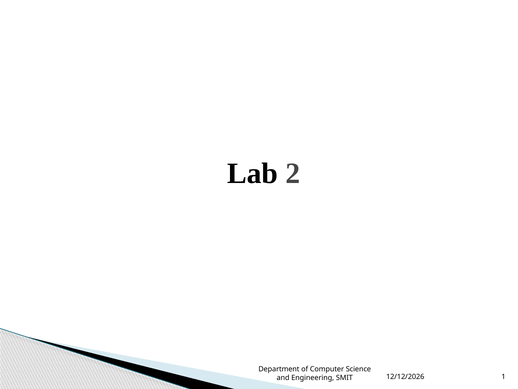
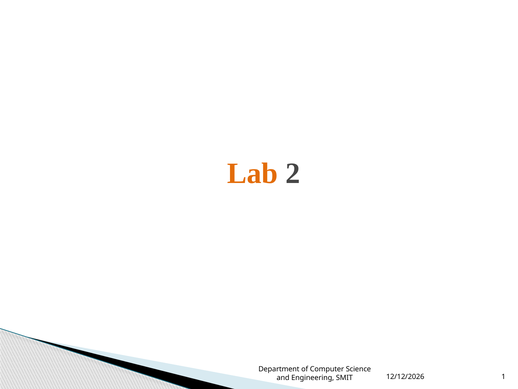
Lab colour: black -> orange (253, 173)
